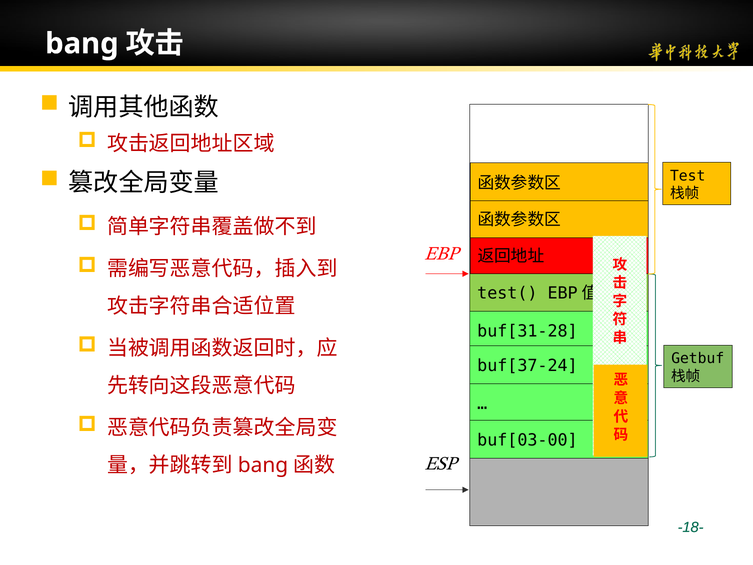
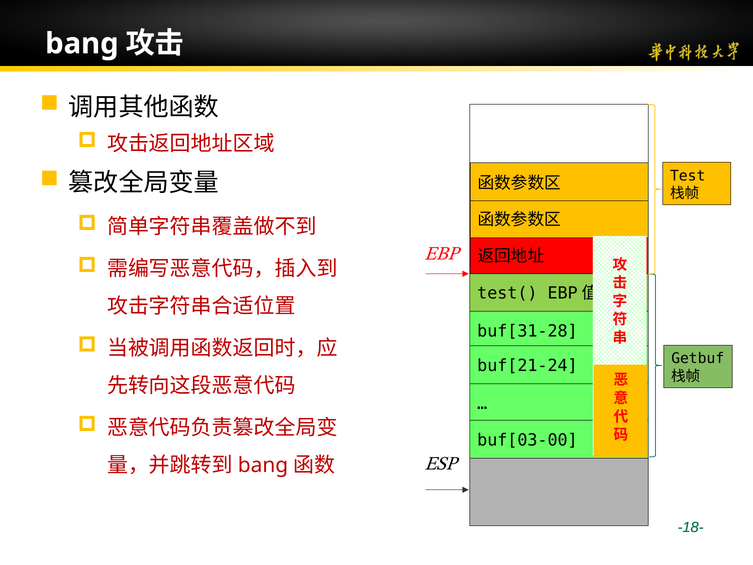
buf[37-24: buf[37-24 -> buf[21-24 (527, 366)
